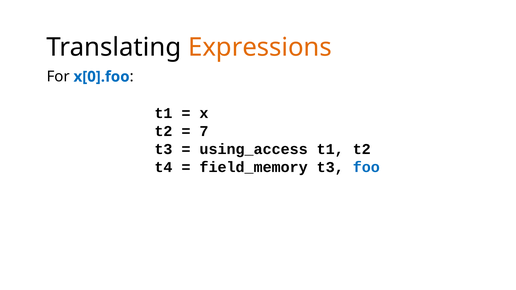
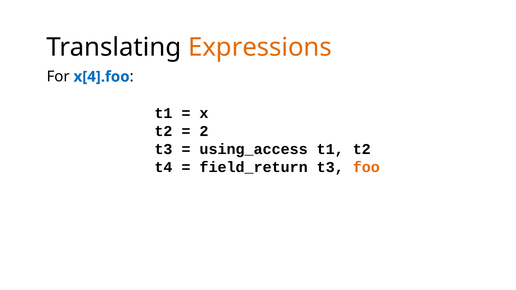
x[0].foo: x[0].foo -> x[4].foo (102, 77)
7: 7 -> 2 (204, 131)
field_memory: field_memory -> field_return (254, 167)
foo colour: blue -> orange (366, 167)
